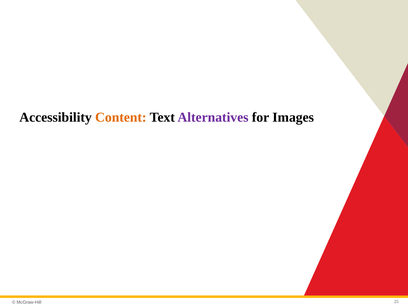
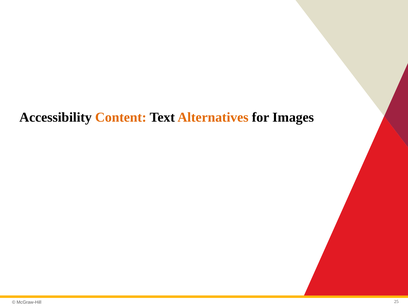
Alternatives colour: purple -> orange (213, 117)
